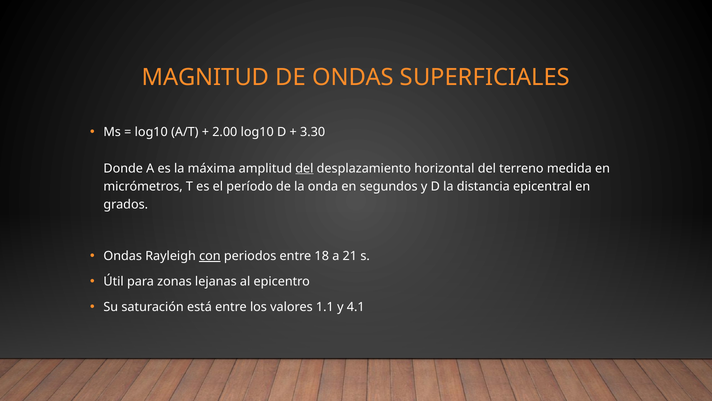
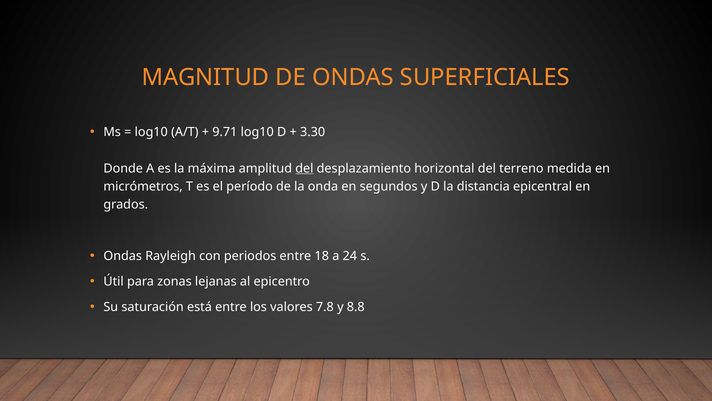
2.00: 2.00 -> 9.71 (225, 132)
con underline: present -> none (210, 256)
21: 21 -> 24 (350, 256)
1.1: 1.1 -> 7.8 (325, 307)
4.1: 4.1 -> 8.8 (356, 307)
